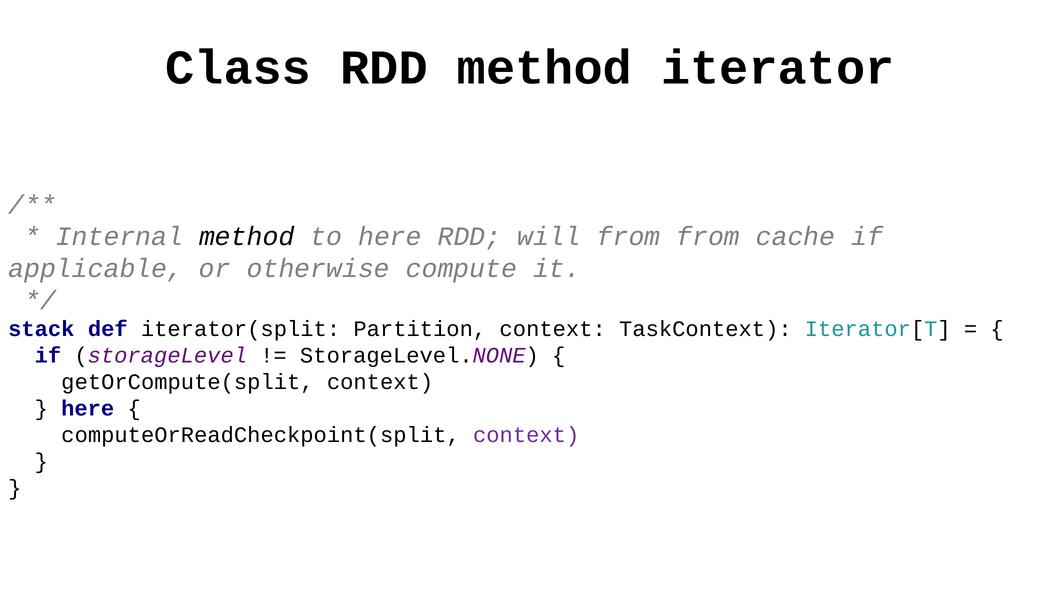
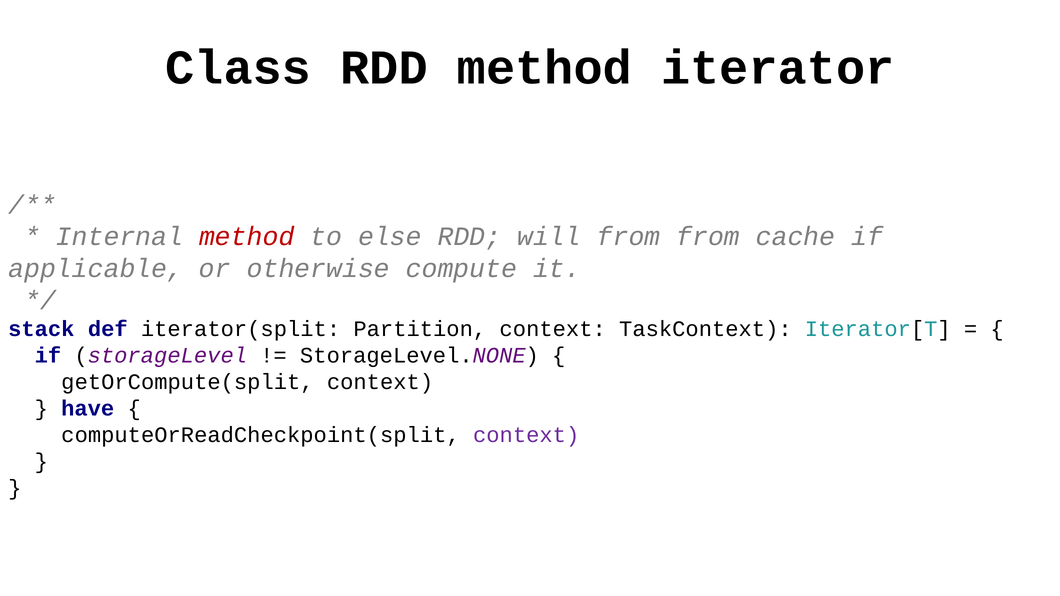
method colour: black -> red (247, 237)
to here: here -> else (390, 237)
here: here -> have (88, 409)
